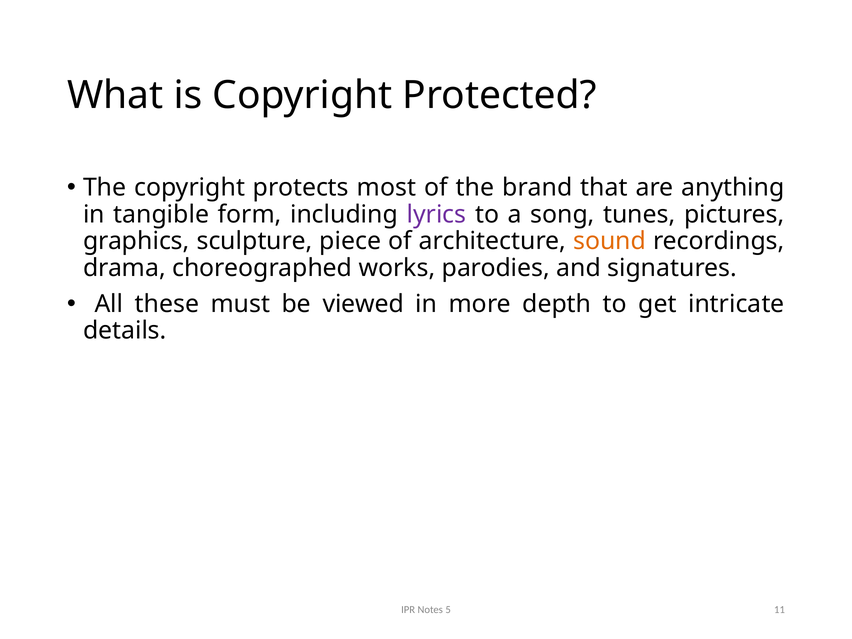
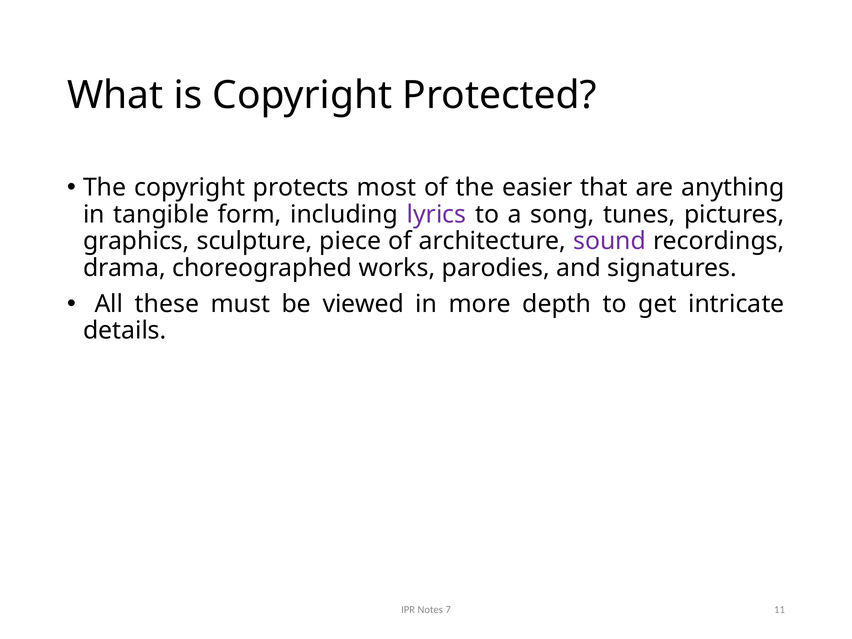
brand: brand -> easier (537, 188)
sound colour: orange -> purple (610, 241)
5: 5 -> 7 (448, 610)
